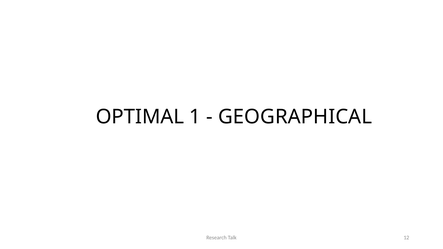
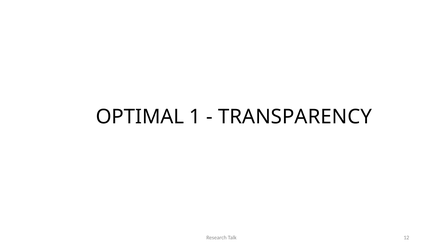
GEOGRAPHICAL: GEOGRAPHICAL -> TRANSPARENCY (295, 117)
